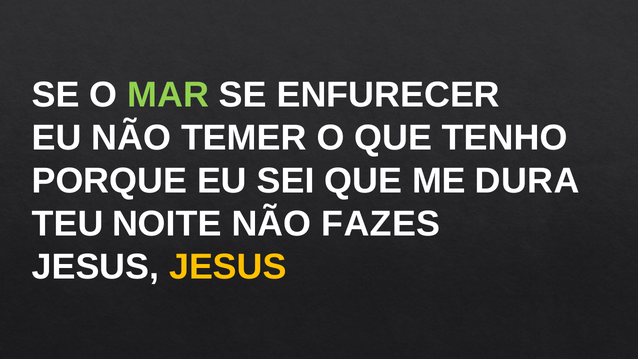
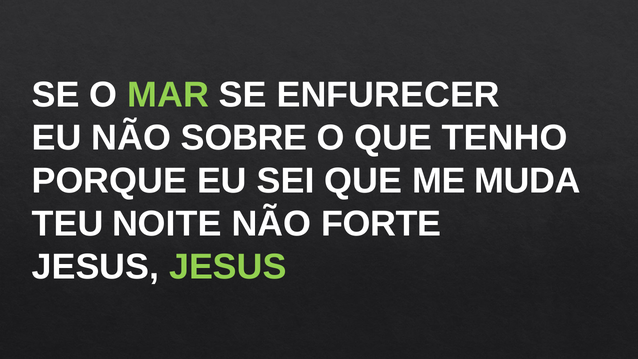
TEMER: TEMER -> SOBRE (244, 138)
DURA: DURA -> MUDA (528, 181)
FAZES: FAZES -> FORTE (381, 224)
JESUS colour: yellow -> light green (228, 267)
